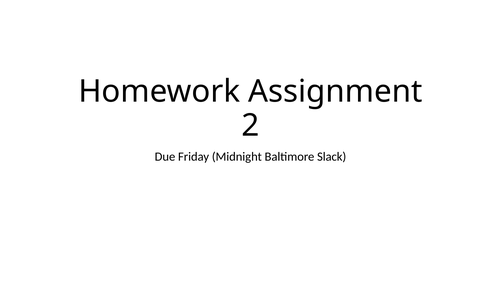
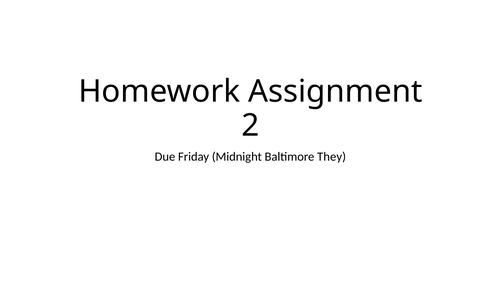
Slack: Slack -> They (332, 157)
